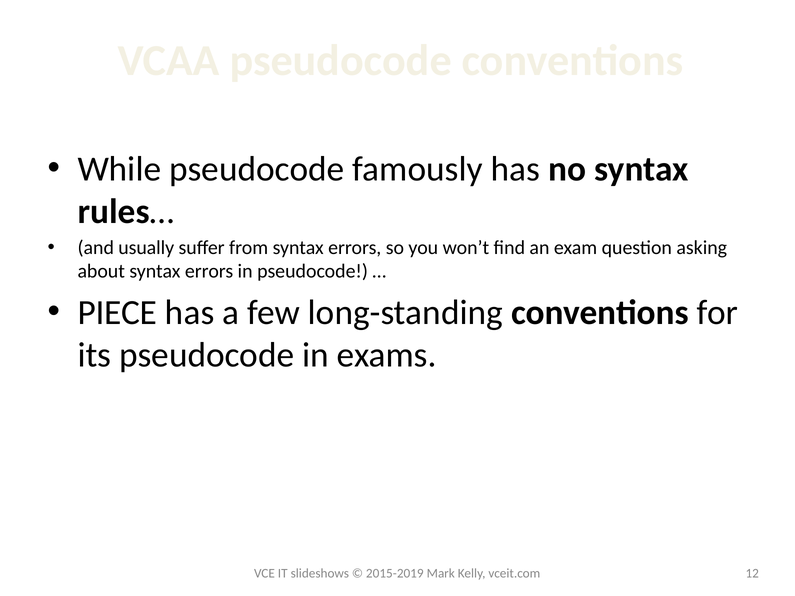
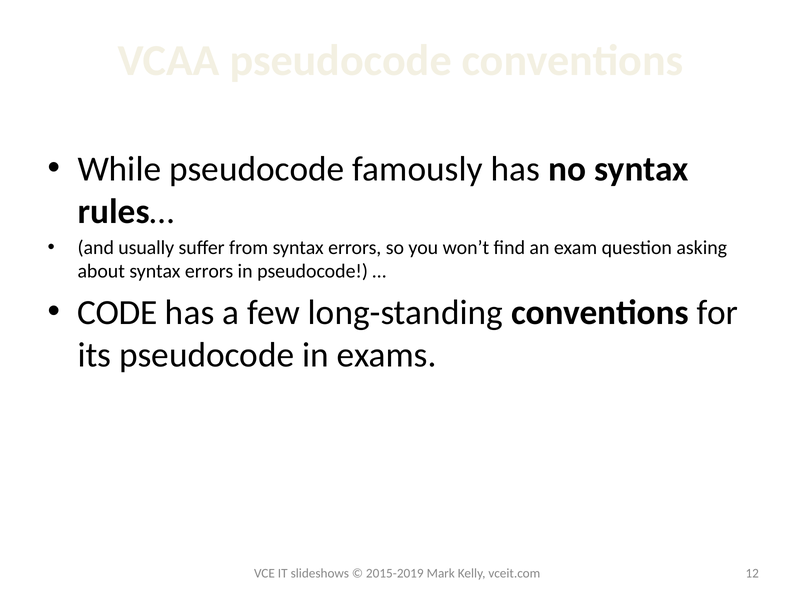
PIECE: PIECE -> CODE (117, 313)
